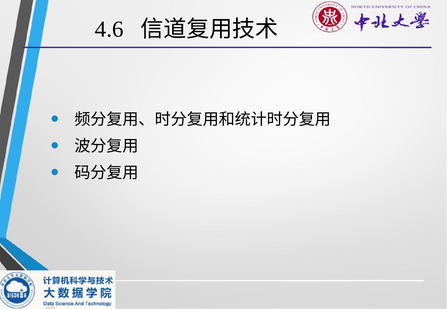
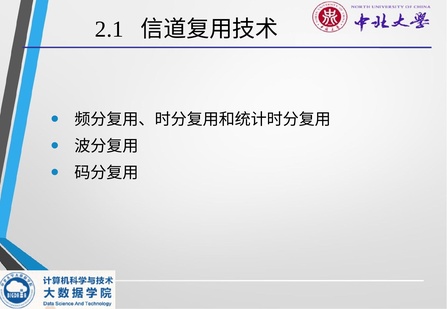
4.6: 4.6 -> 2.1 (109, 29)
